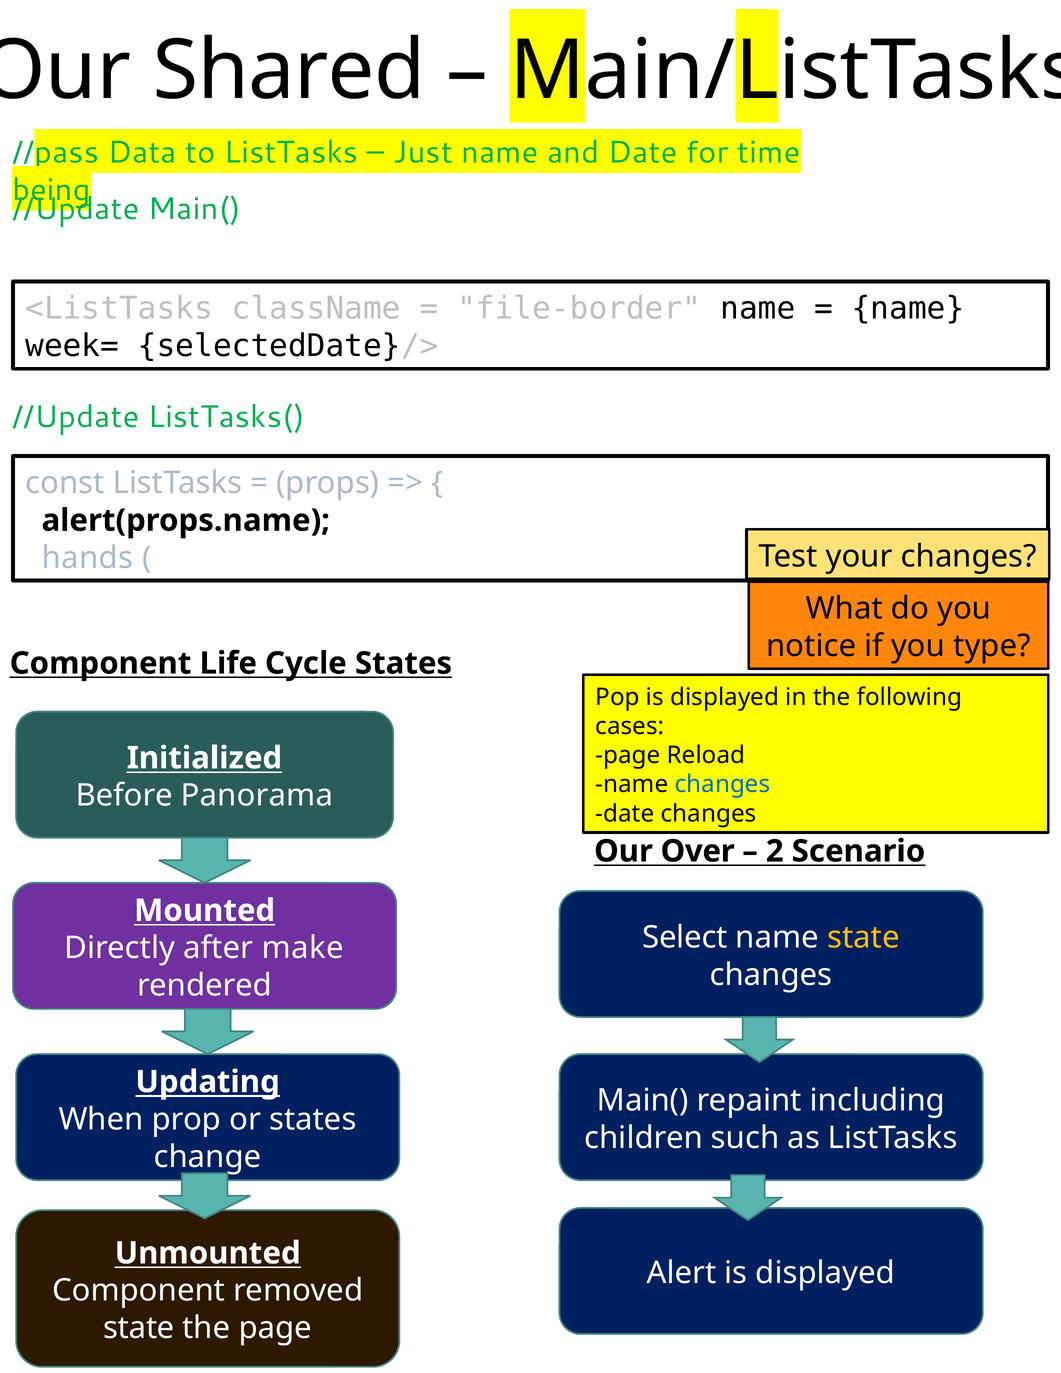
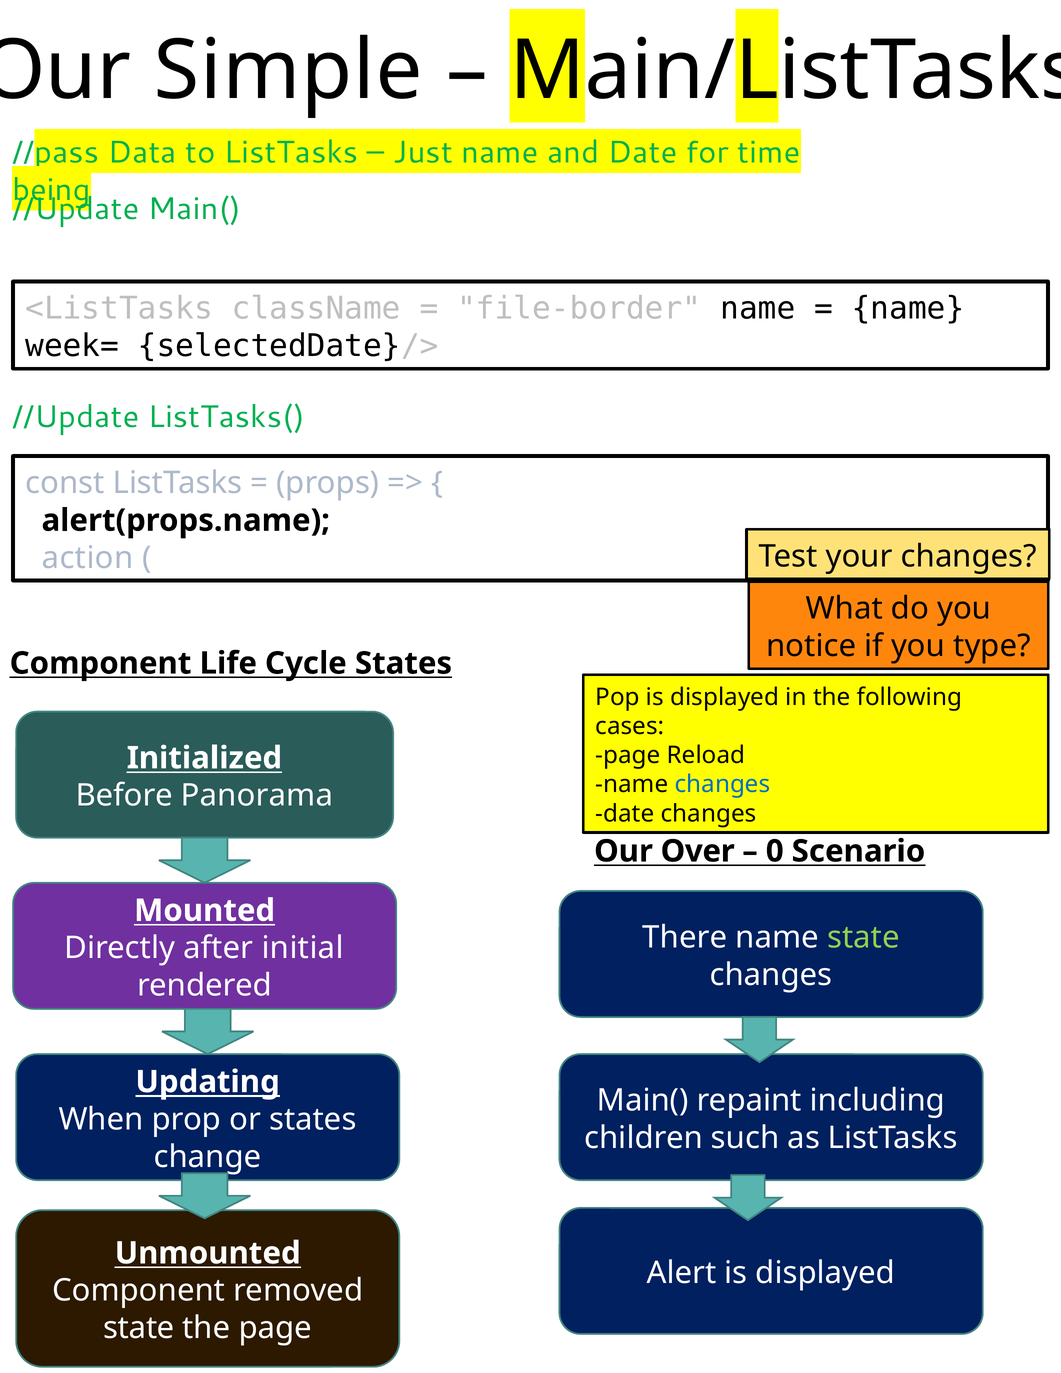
Shared: Shared -> Simple (288, 71)
hands: hands -> action (88, 558)
2: 2 -> 0 (775, 851)
Select: Select -> There (685, 937)
state colour: yellow -> light green (863, 937)
make: make -> initial (303, 948)
